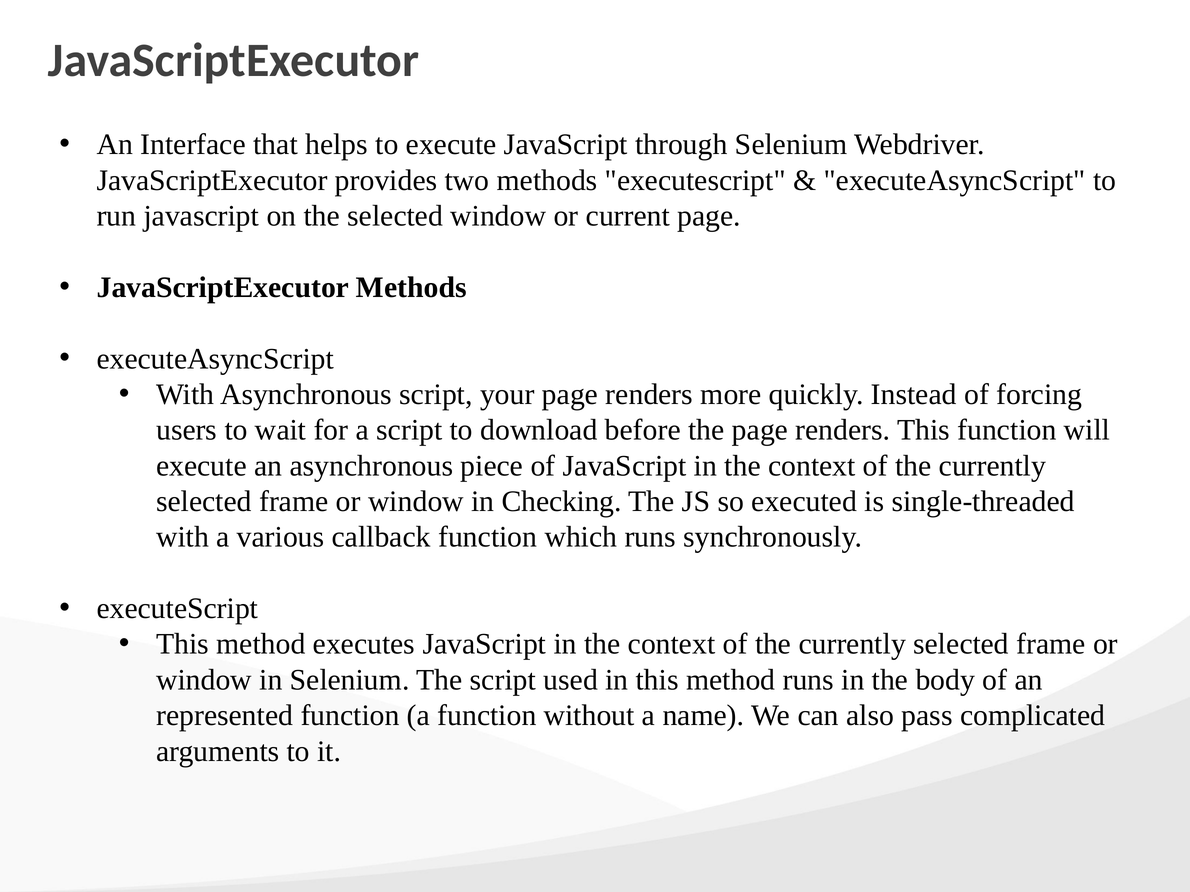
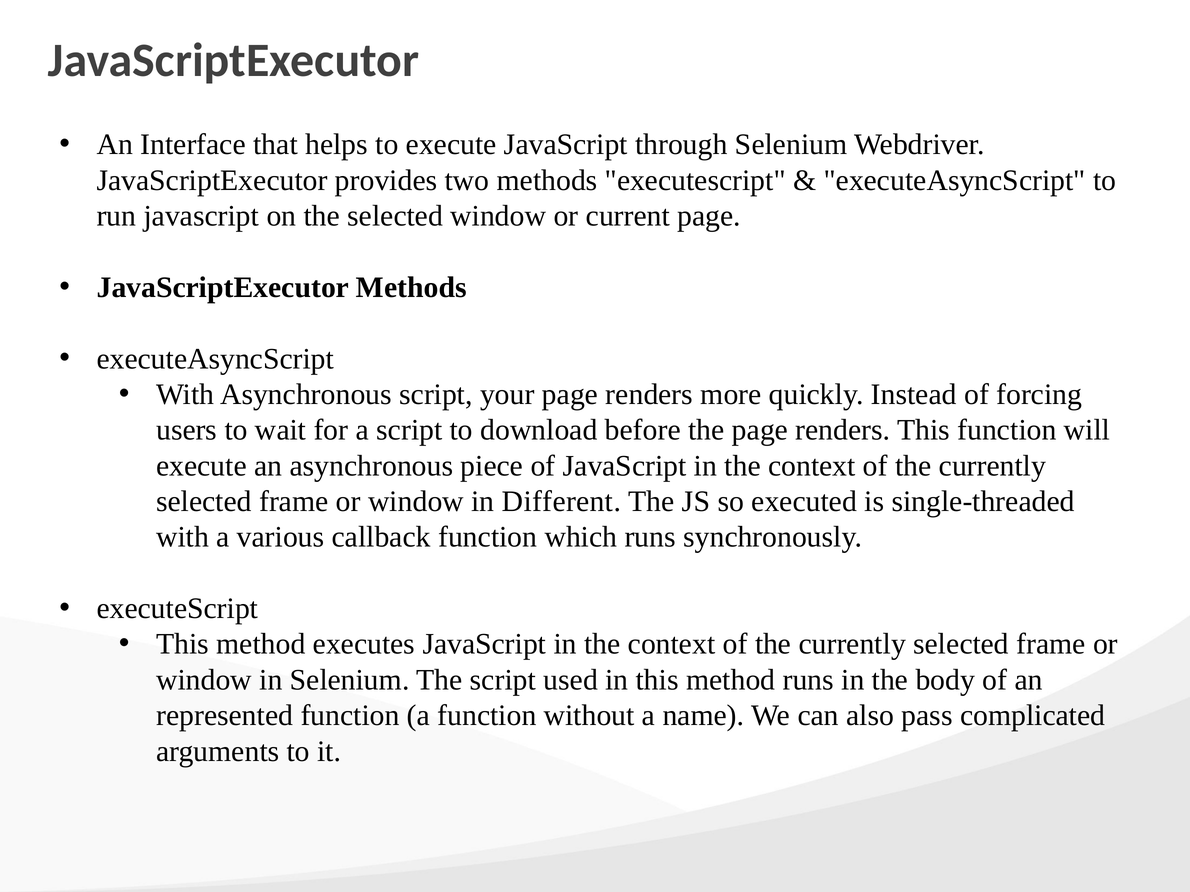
Checking: Checking -> Different (561, 502)
